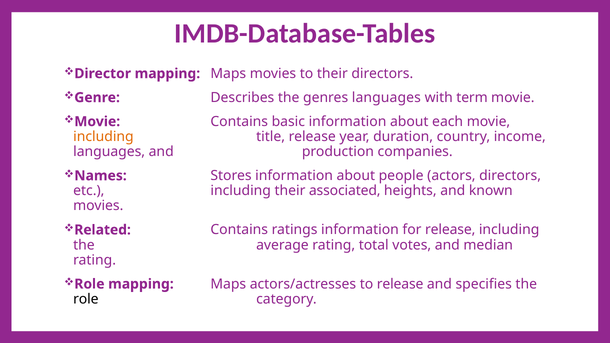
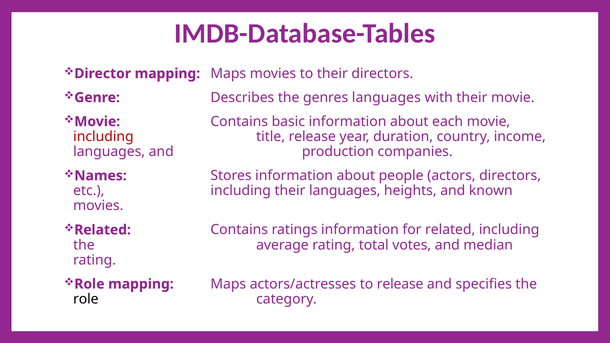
with term: term -> their (472, 98)
including colour: orange -> red (103, 137)
their associated: associated -> languages (345, 191)
for release: release -> related (450, 230)
